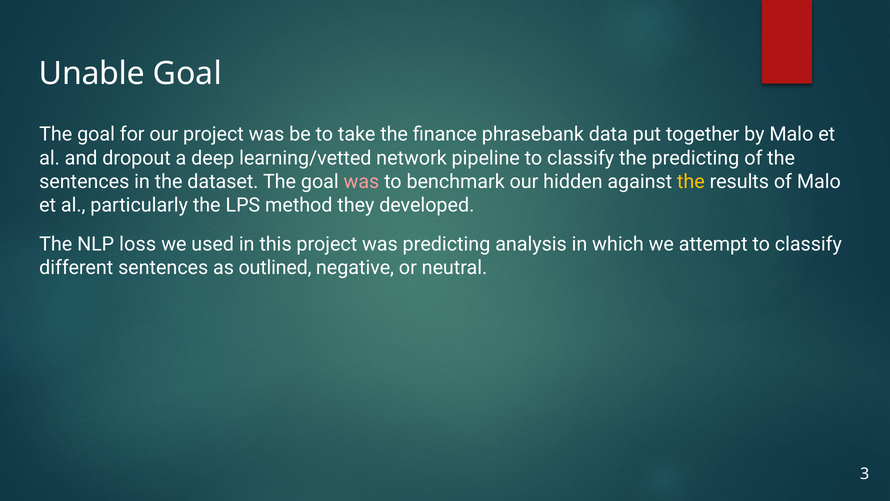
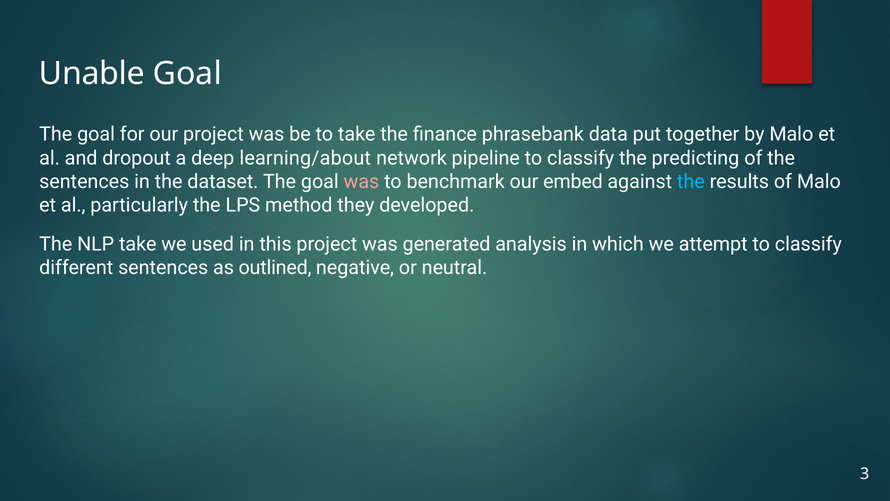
learning/vetted: learning/vetted -> learning/about (305, 158)
hidden: hidden -> embed (573, 182)
the colour: yellow -> light blue (691, 182)
NLP loss: loss -> take (138, 244)
was predicting: predicting -> generated (447, 244)
